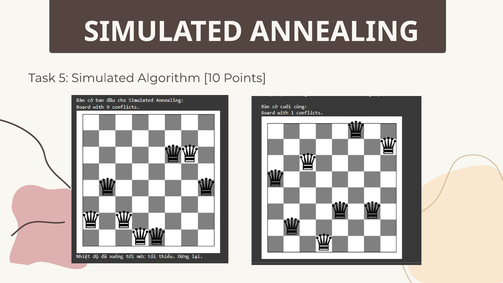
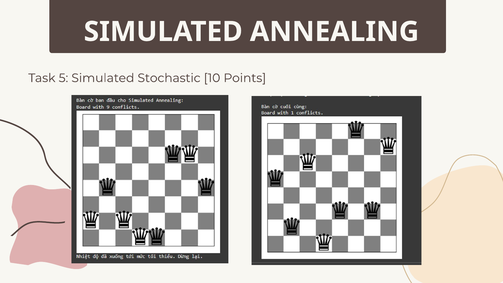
Algorithm: Algorithm -> Stochastic (169, 78)
